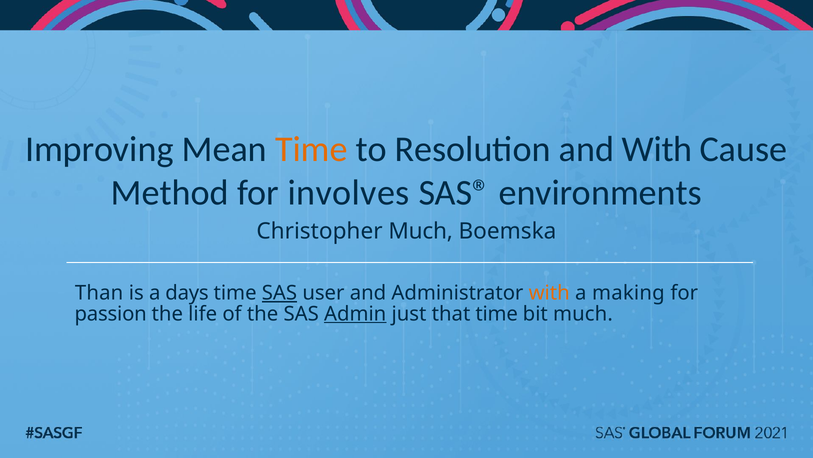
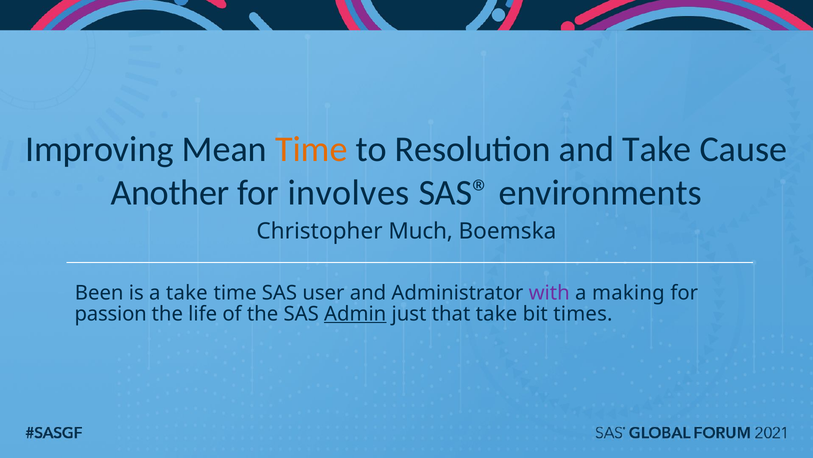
and With: With -> Take (657, 149)
Method: Method -> Another (170, 193)
Than: Than -> Been (99, 293)
a days: days -> take (187, 293)
SAS underline: present -> none (279, 293)
with colour: orange -> purple (549, 293)
that time: time -> take (496, 313)
bit much: much -> times (583, 313)
